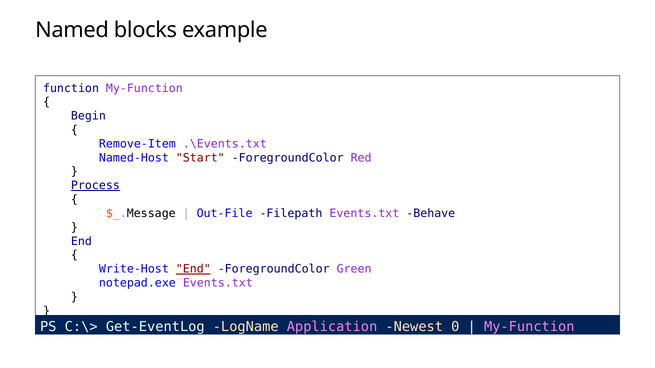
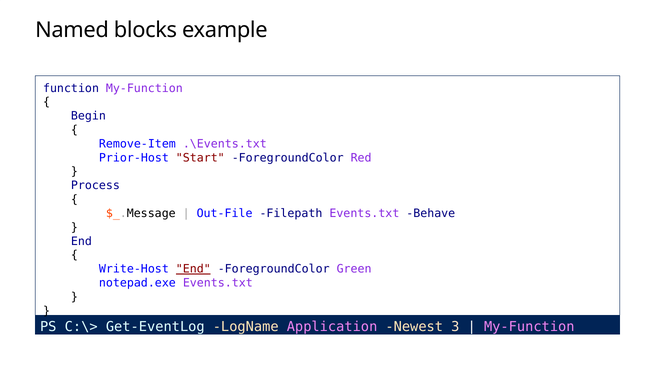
Named-Host: Named-Host -> Prior-Host (134, 158)
Process underline: present -> none (95, 186)
0: 0 -> 3 (455, 327)
